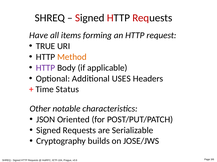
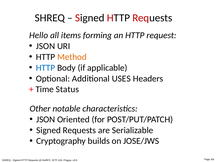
Have: Have -> Hello (39, 36)
TRUE: TRUE -> JSON (45, 46)
HTTP colour: purple -> blue (46, 68)
